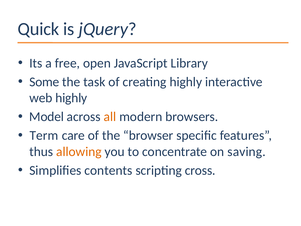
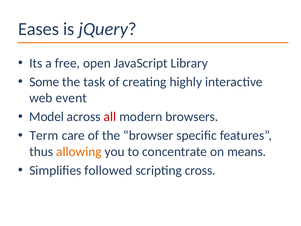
Quick: Quick -> Eases (39, 29)
web highly: highly -> event (71, 98)
all colour: orange -> red (110, 117)
saving: saving -> means (247, 151)
contents: contents -> followed (108, 170)
